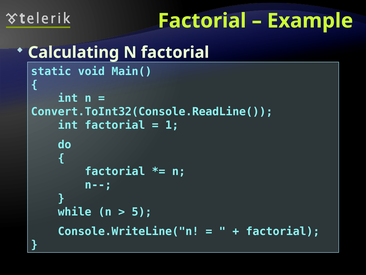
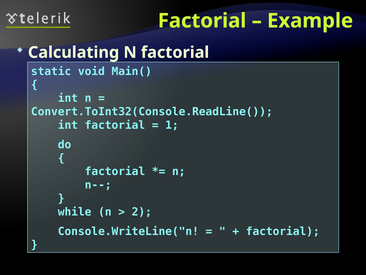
5: 5 -> 2 (142, 211)
